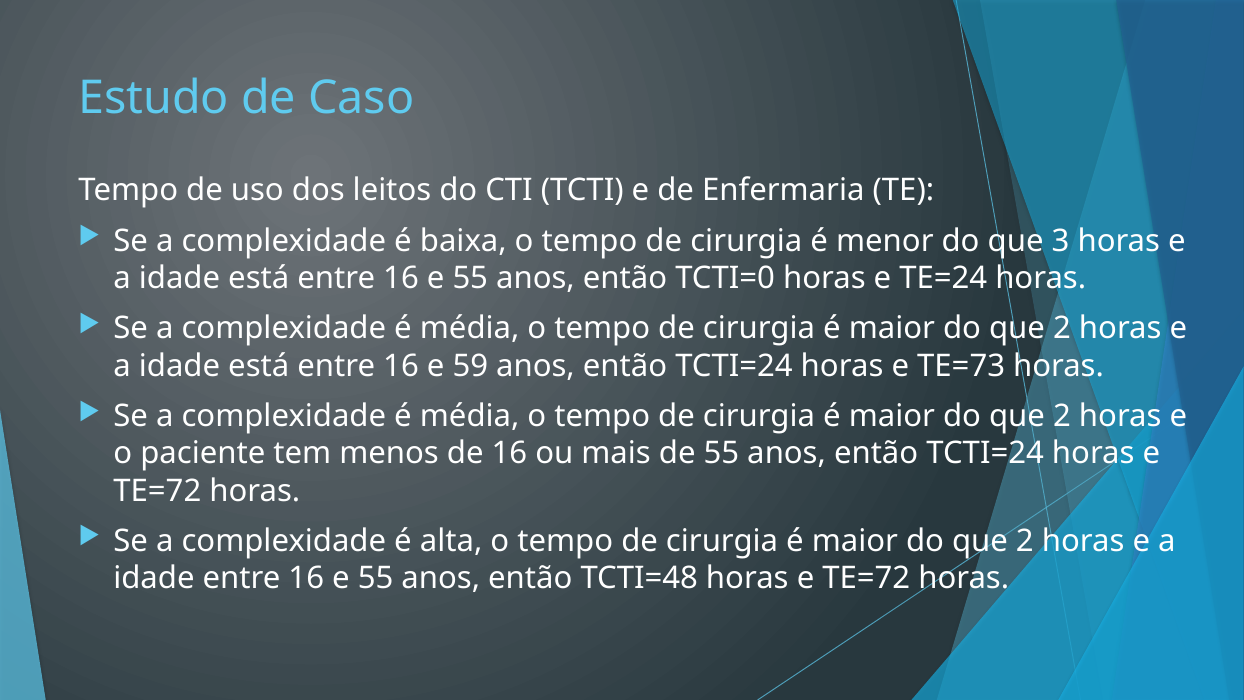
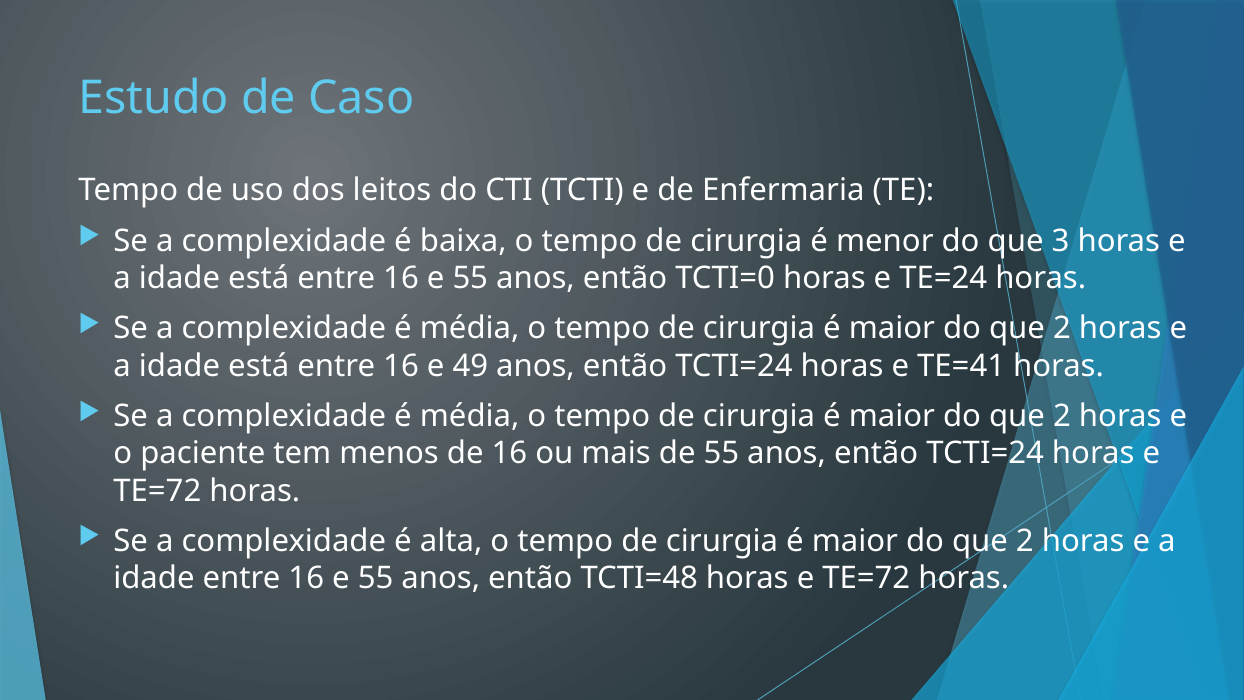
59: 59 -> 49 (470, 366)
TE=73: TE=73 -> TE=41 (961, 366)
